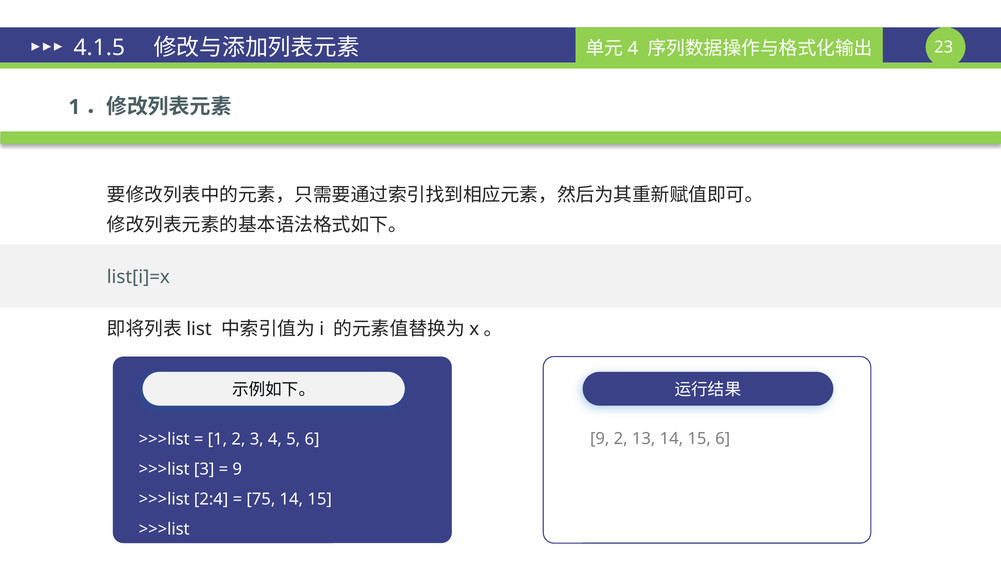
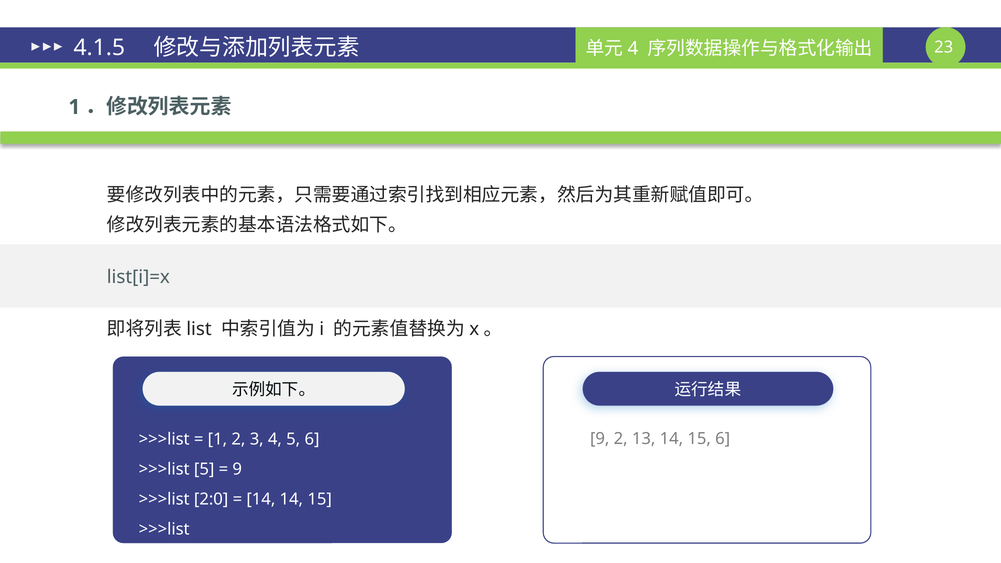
>>>list 3: 3 -> 5 (204, 469)
2:4: 2:4 -> 2:0 (211, 499)
75: 75 -> 14 (261, 499)
